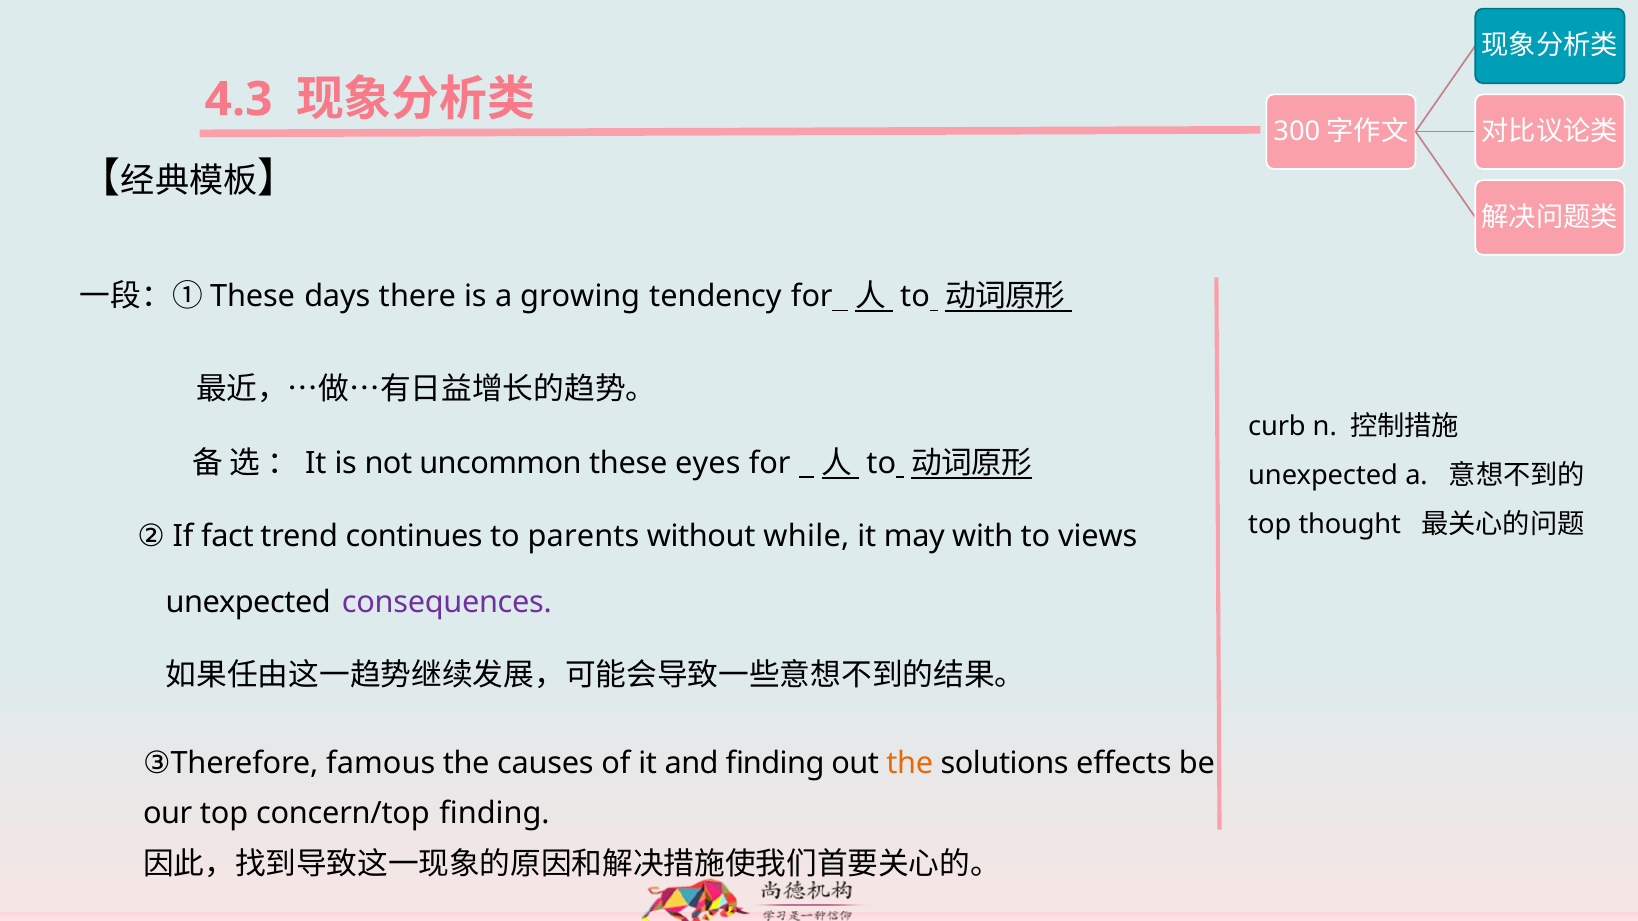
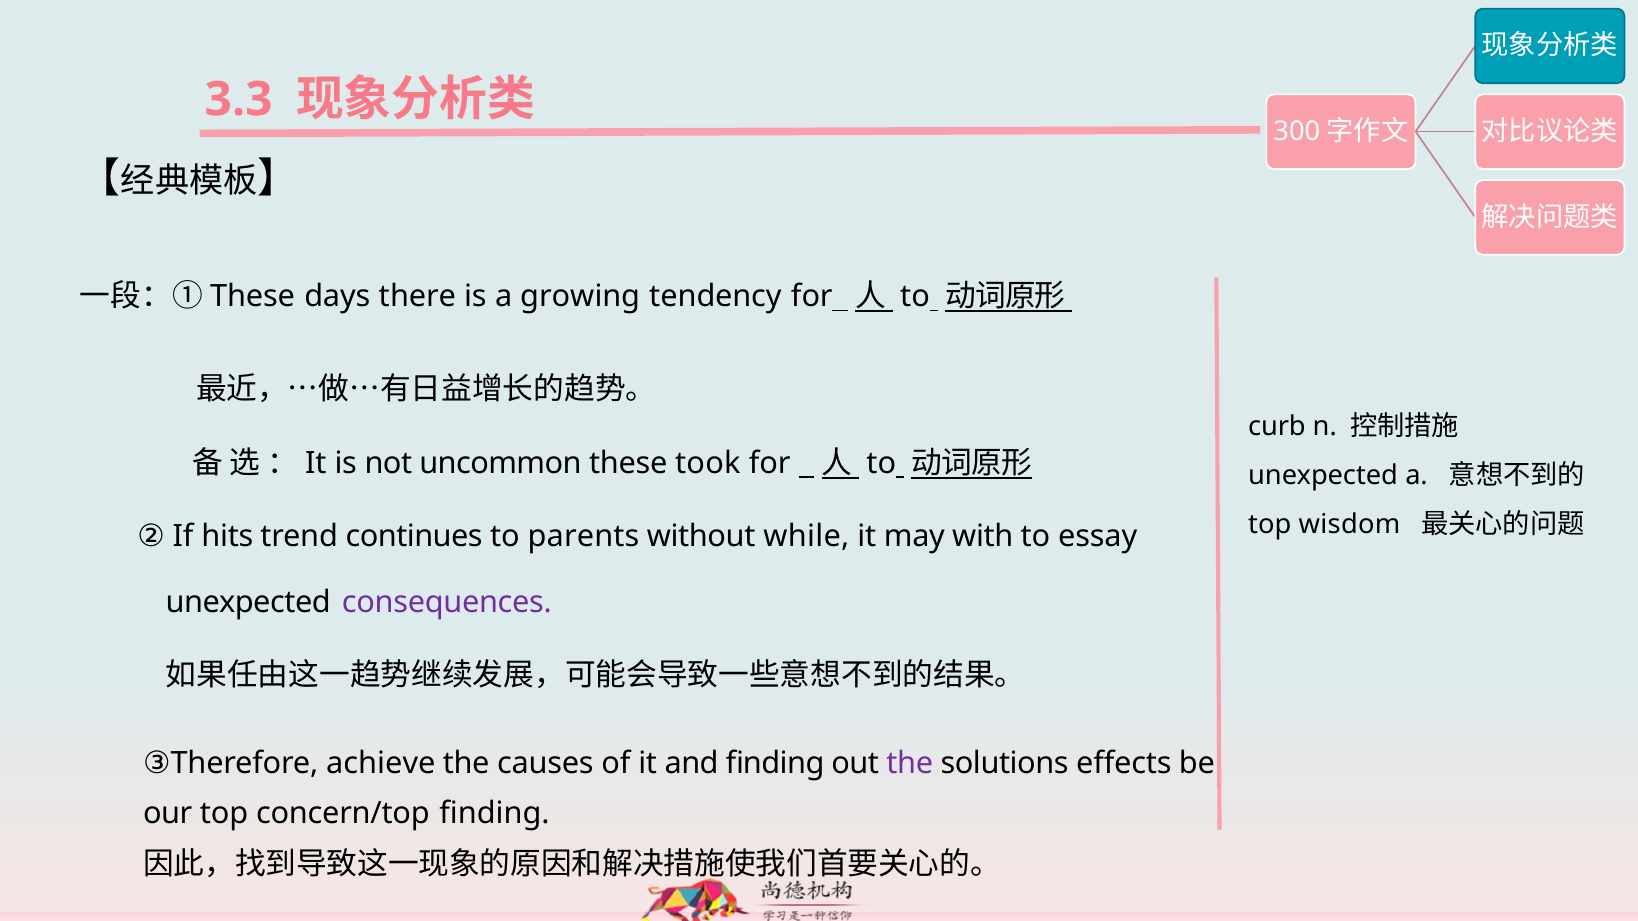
4.3: 4.3 -> 3.3 (239, 99)
eyes: eyes -> took (708, 463)
thought: thought -> wisdom (1350, 525)
fact: fact -> hits (227, 537)
views: views -> essay (1098, 537)
famous: famous -> achieve (381, 764)
the colour: orange -> purple (910, 764)
